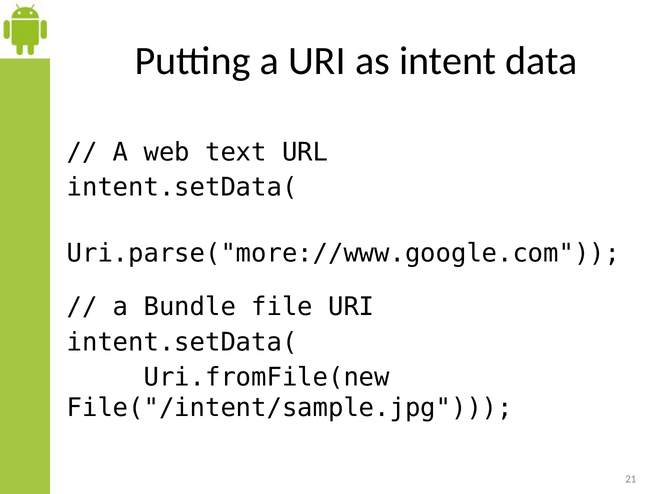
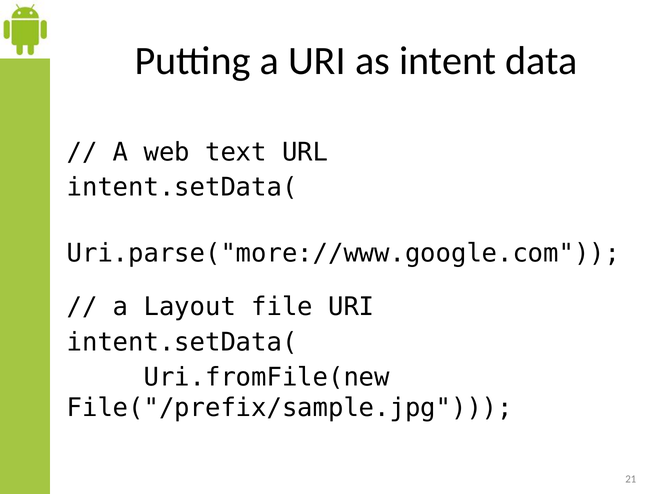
Bundle: Bundle -> Layout (190, 307)
File("/intent/sample.jpg: File("/intent/sample.jpg -> File("/prefix/sample.jpg (290, 408)
